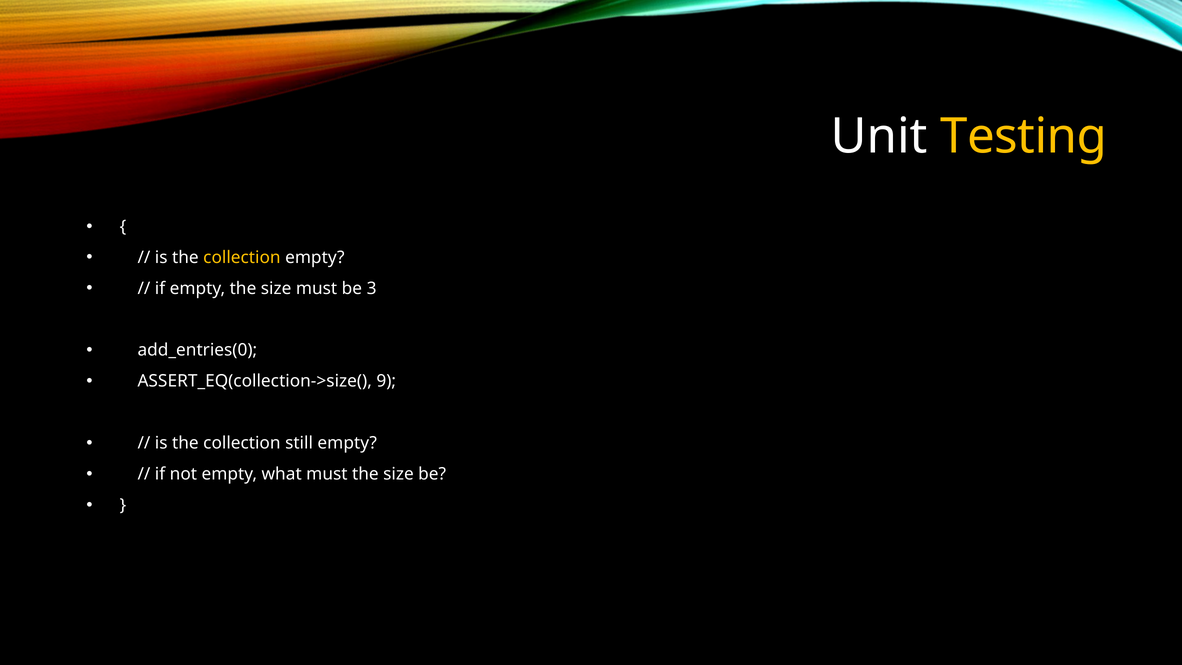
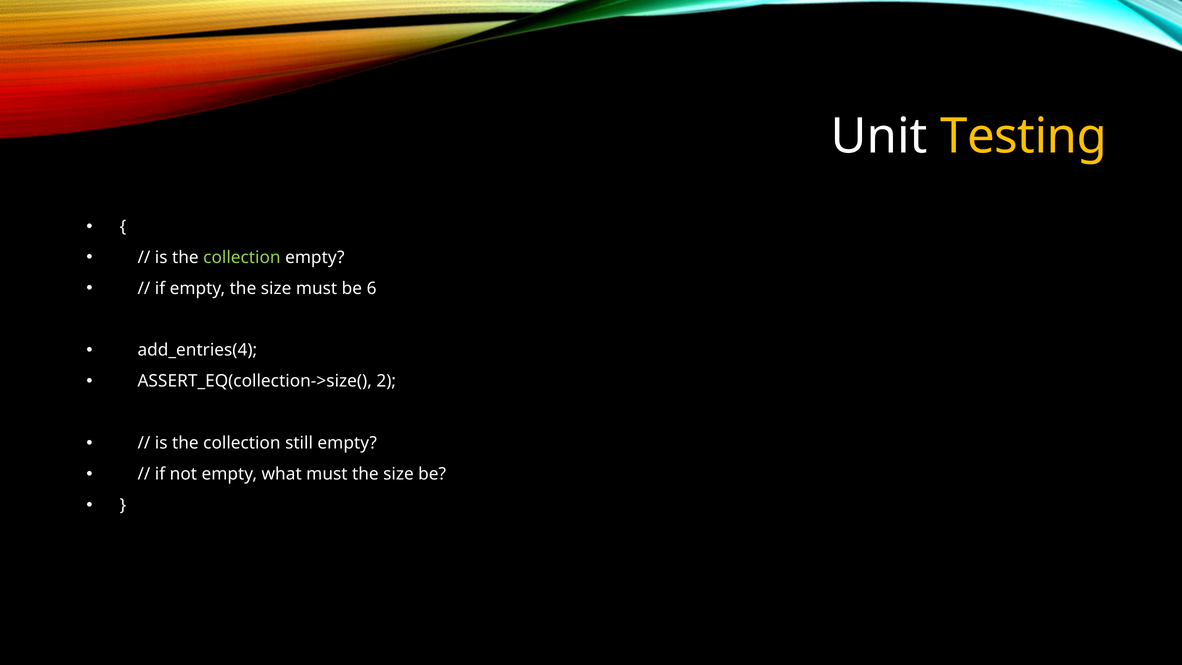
collection colour: yellow -> light green (242, 257)
3: 3 -> 6 (372, 288)
add_entries(0: add_entries(0 -> add_entries(4 (197, 350)
9: 9 -> 2 (386, 381)
